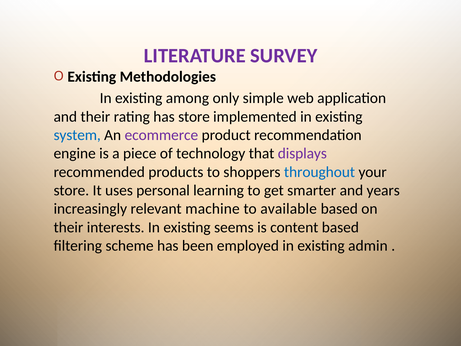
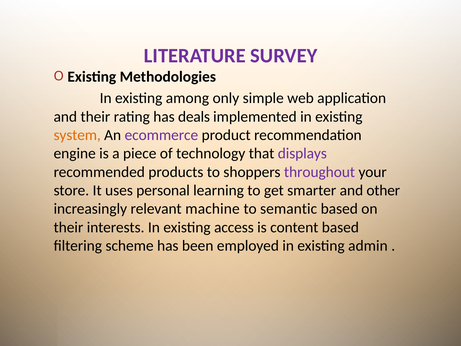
has store: store -> deals (194, 117)
system colour: blue -> orange (77, 135)
throughout colour: blue -> purple (320, 172)
years: years -> other (383, 190)
available: available -> semantic (289, 209)
seems: seems -> access (234, 227)
